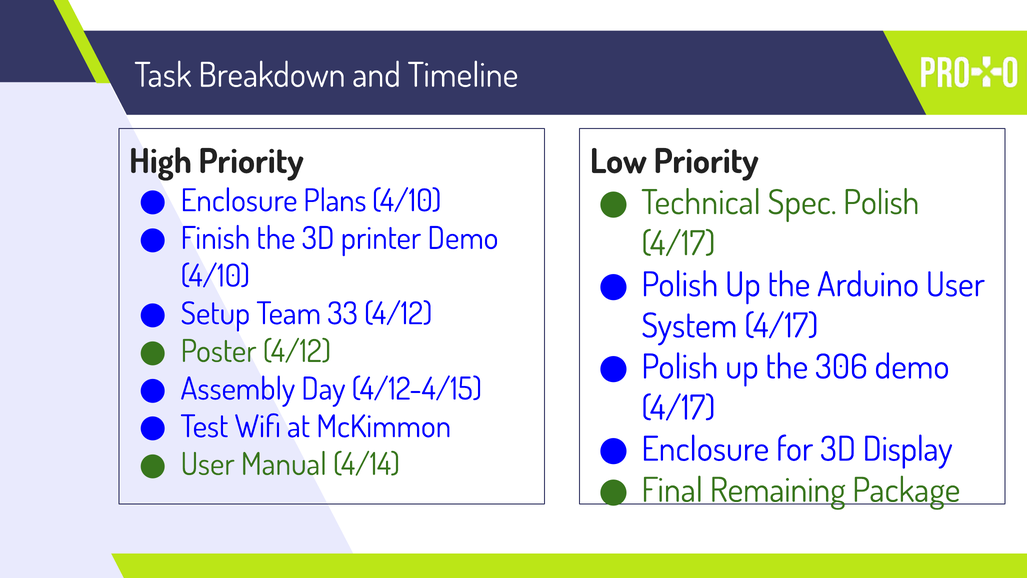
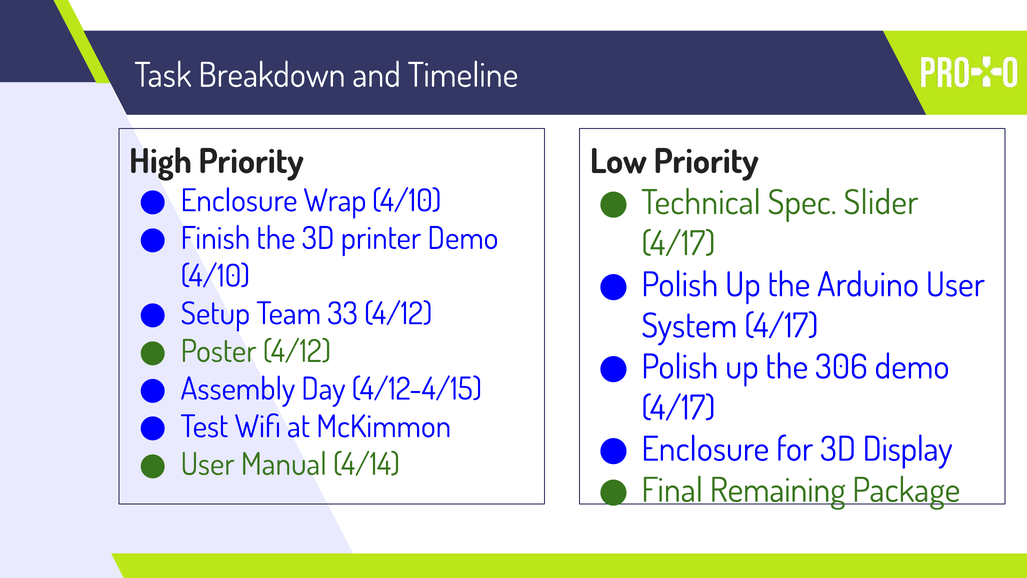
Plans: Plans -> Wrap (335, 201)
Spec Polish: Polish -> Slider (881, 203)
